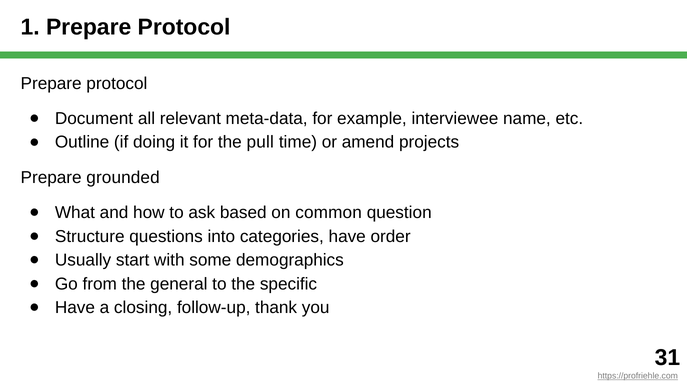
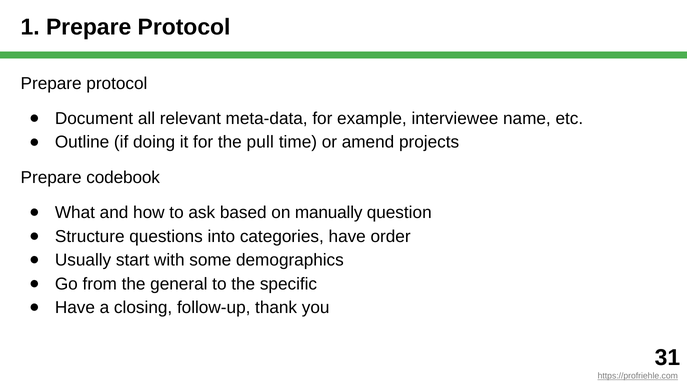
grounded: grounded -> codebook (123, 177)
common: common -> manually (329, 212)
